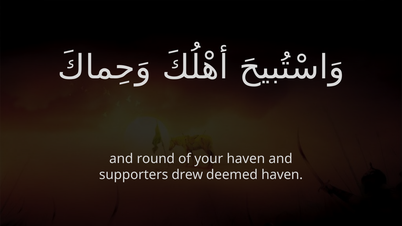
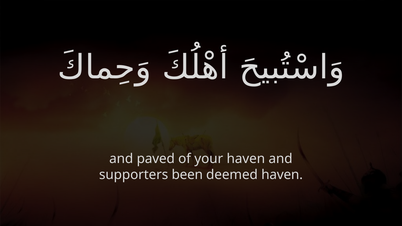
round: round -> paved (156, 159)
drew: drew -> been (187, 175)
